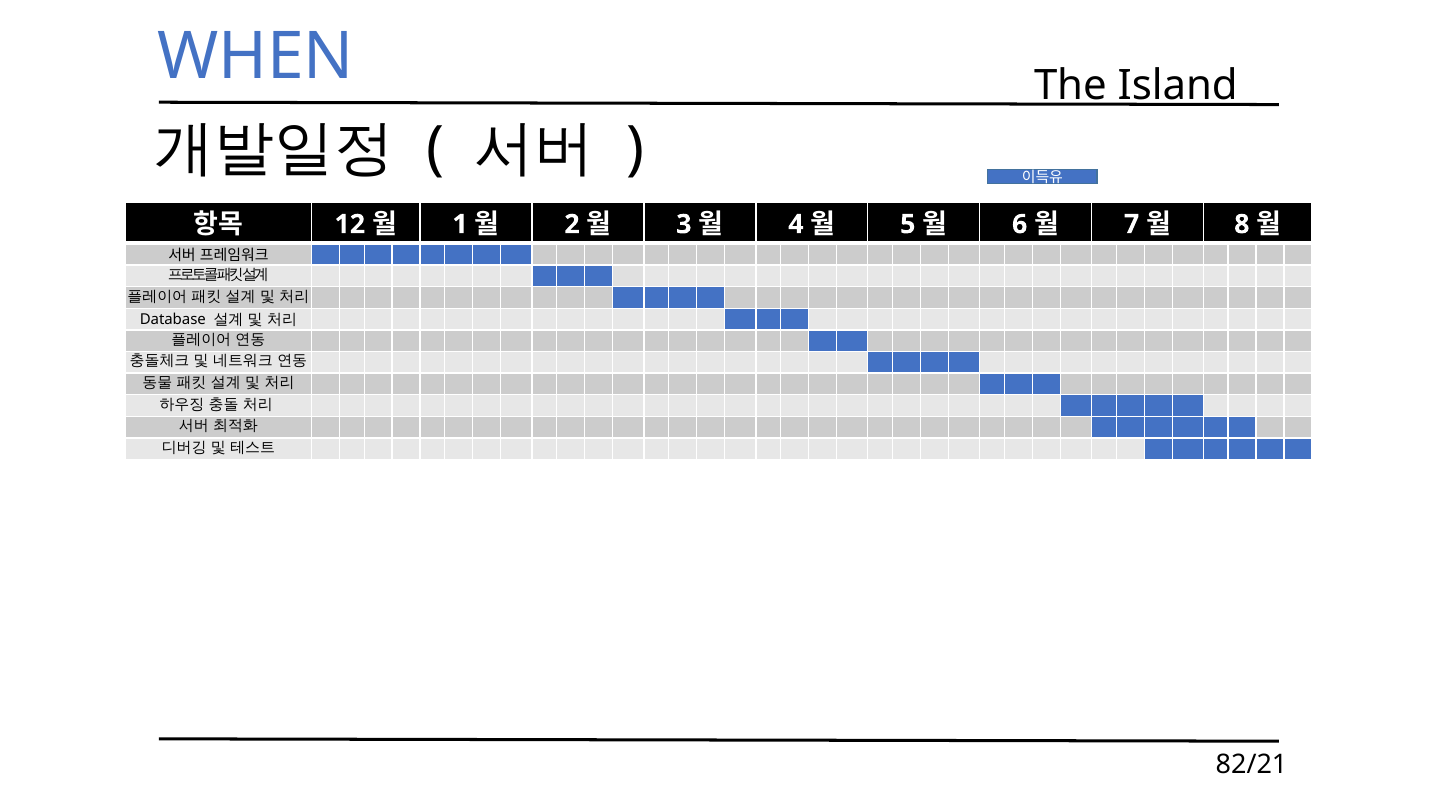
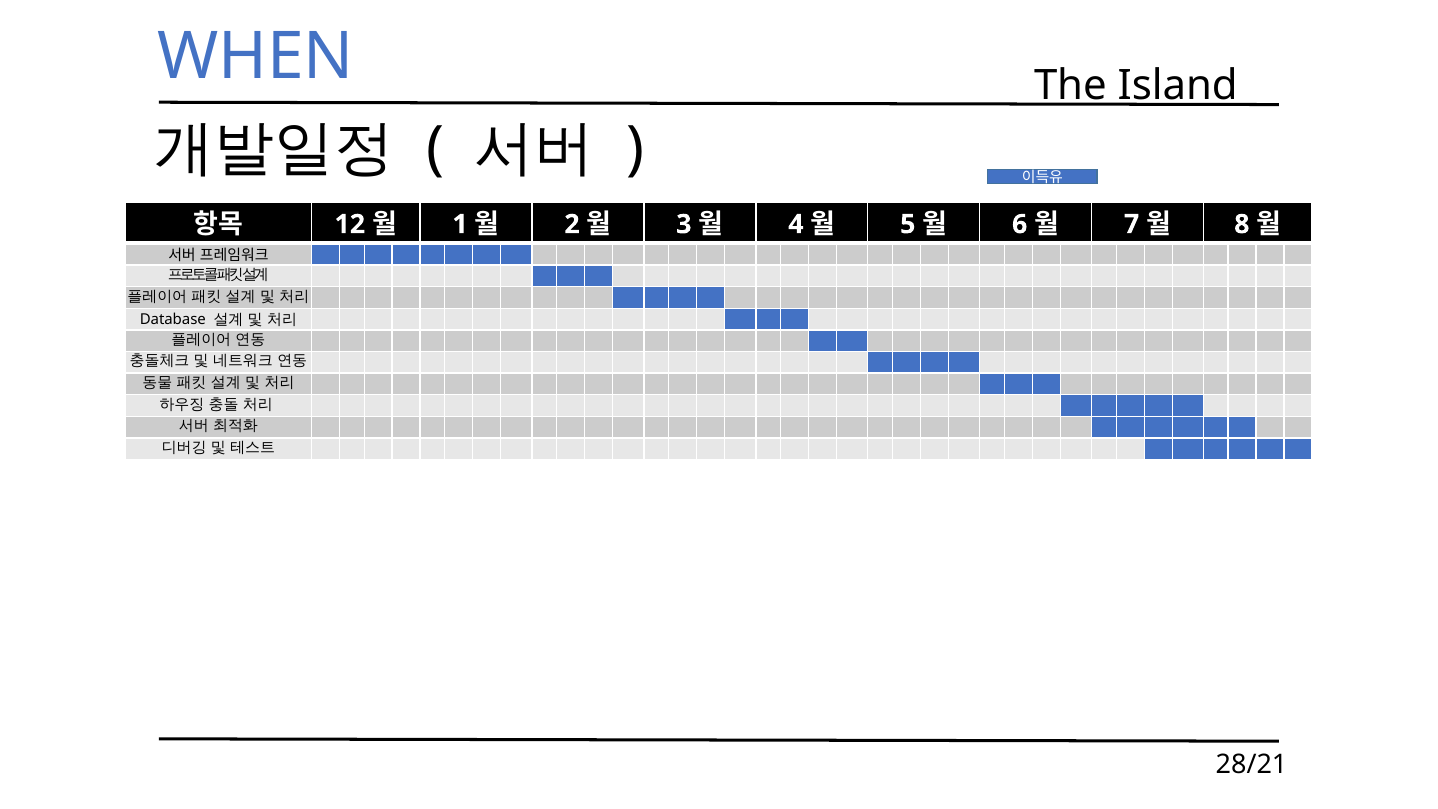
82/21: 82/21 -> 28/21 (1252, 764)
